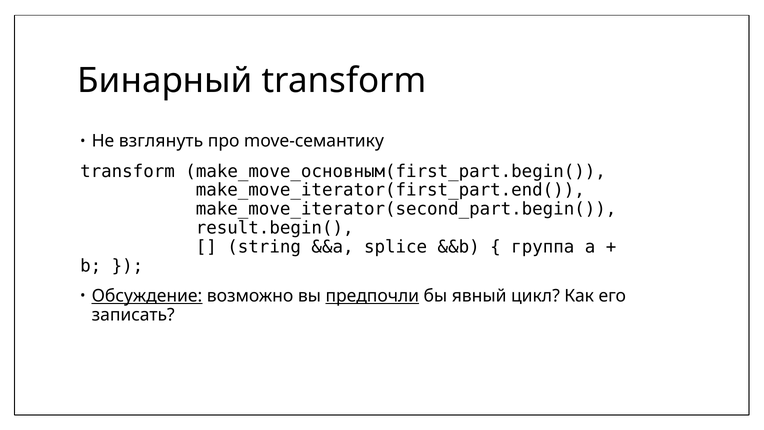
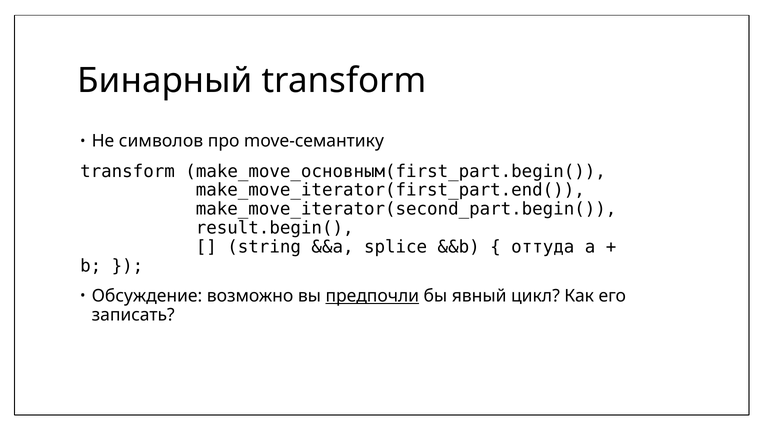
взглянуть: взглянуть -> символов (161, 141)
группа: группа -> оттуда (543, 247)
Обсуждение underline: present -> none (147, 296)
